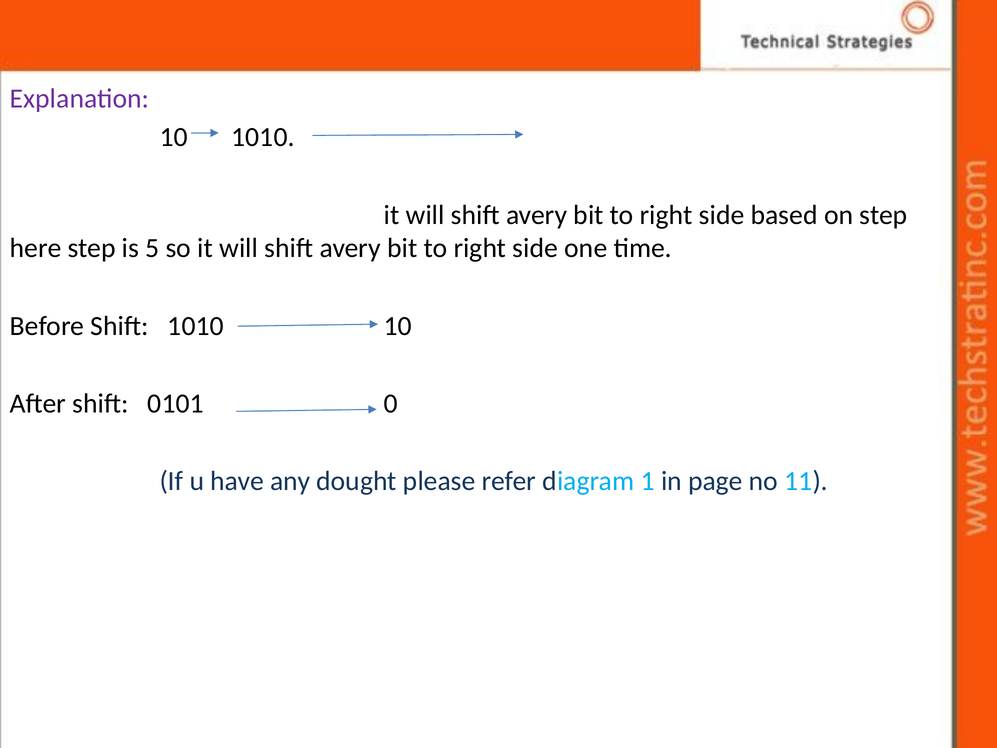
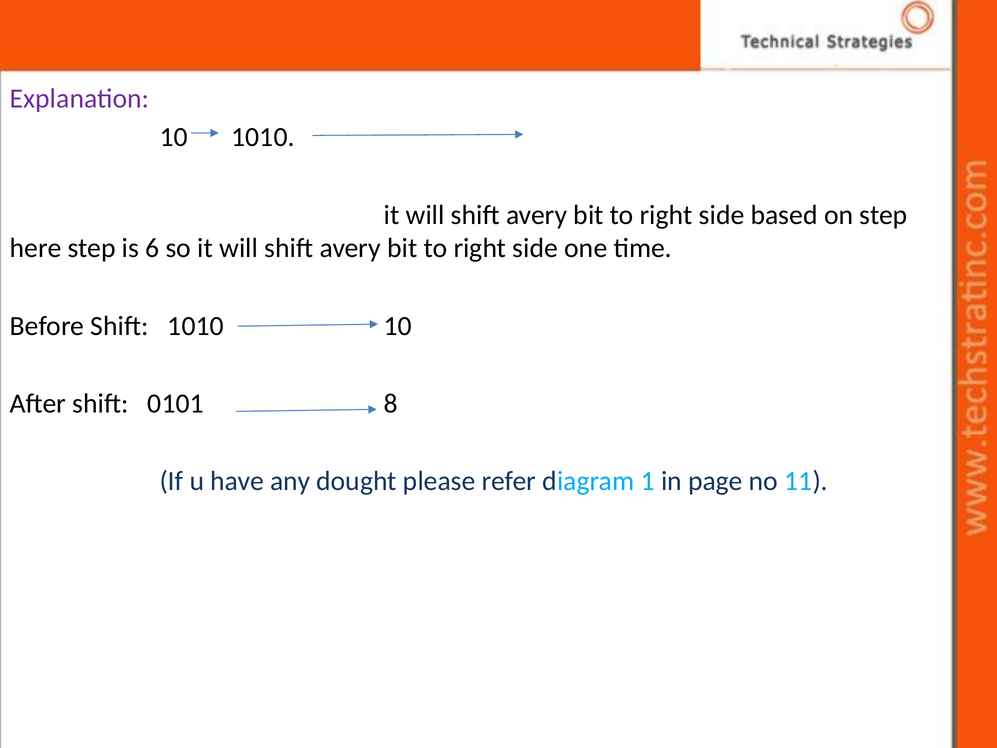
5: 5 -> 6 (152, 248)
0: 0 -> 8 (391, 403)
